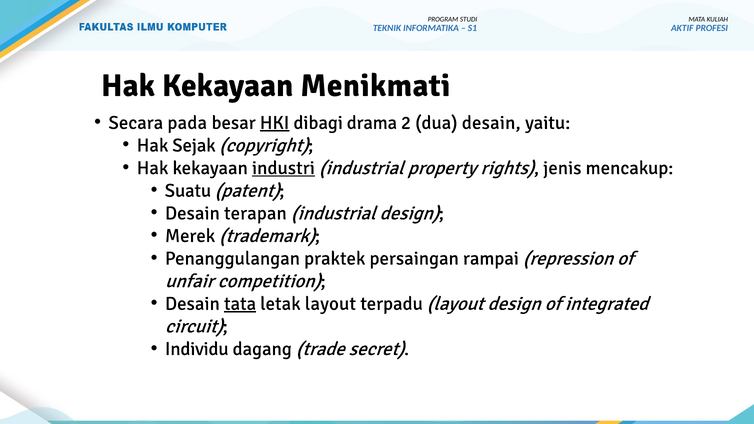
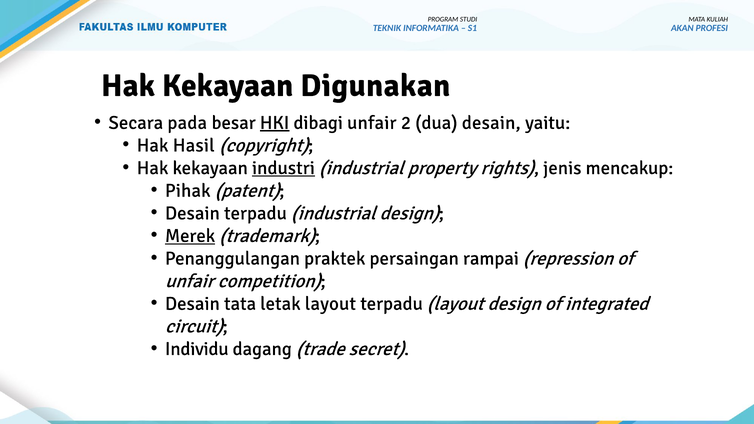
AKTIF: AKTIF -> AKAN (682, 28)
Menikmati: Menikmati -> Digunakan (375, 86)
dibagi drama: drama -> unfair (372, 123)
Sejak: Sejak -> Hasil (194, 145)
Suatu: Suatu -> Pihak (188, 191)
Desain terapan: terapan -> terpadu (255, 213)
Merek underline: none -> present (190, 236)
tata underline: present -> none (240, 304)
